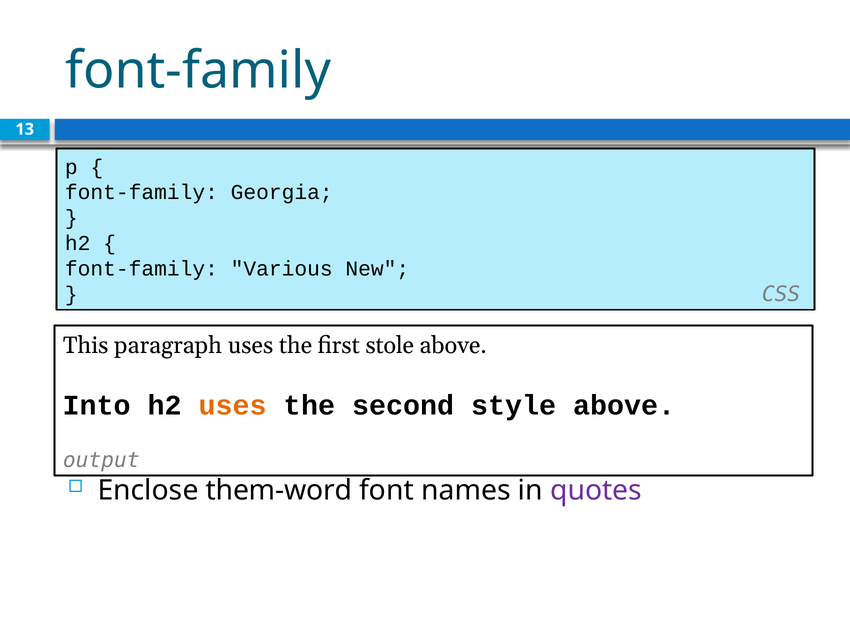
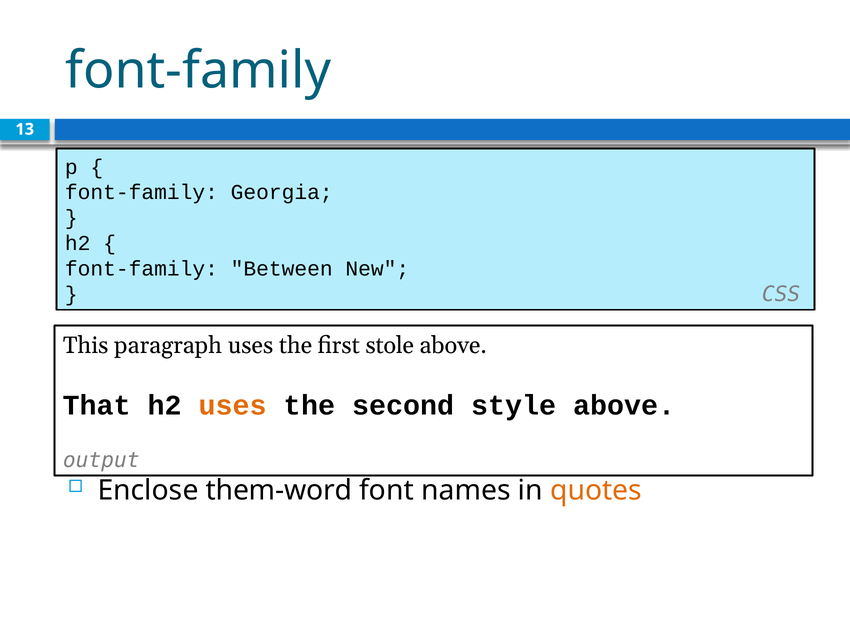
Various: Various -> Between (282, 269)
Into: Into -> That (97, 406)
quotes colour: purple -> orange (596, 491)
